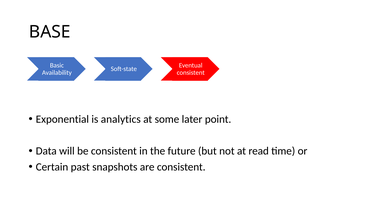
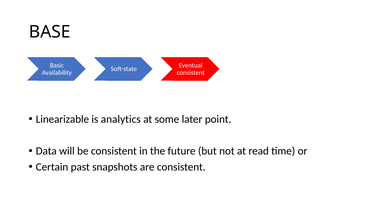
Exponential: Exponential -> Linearizable (62, 119)
